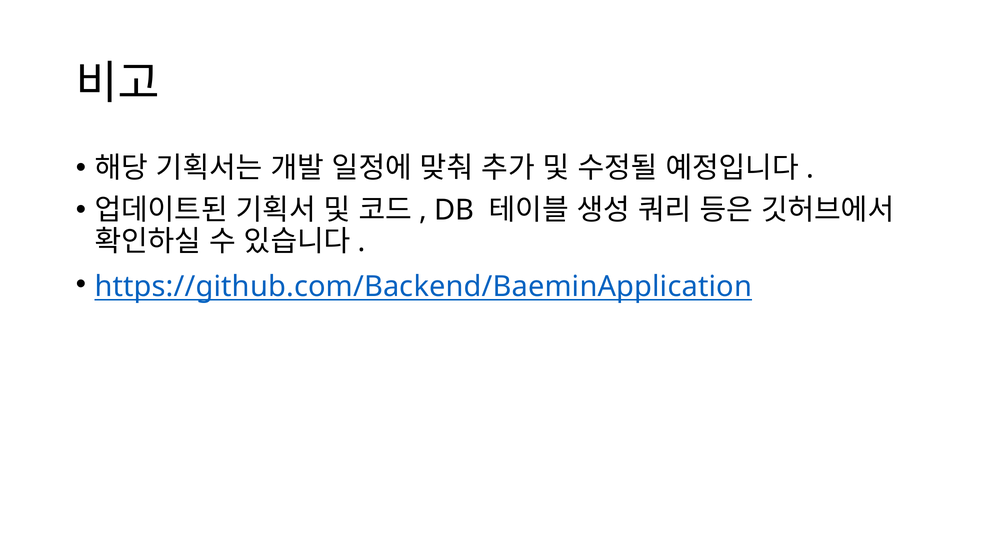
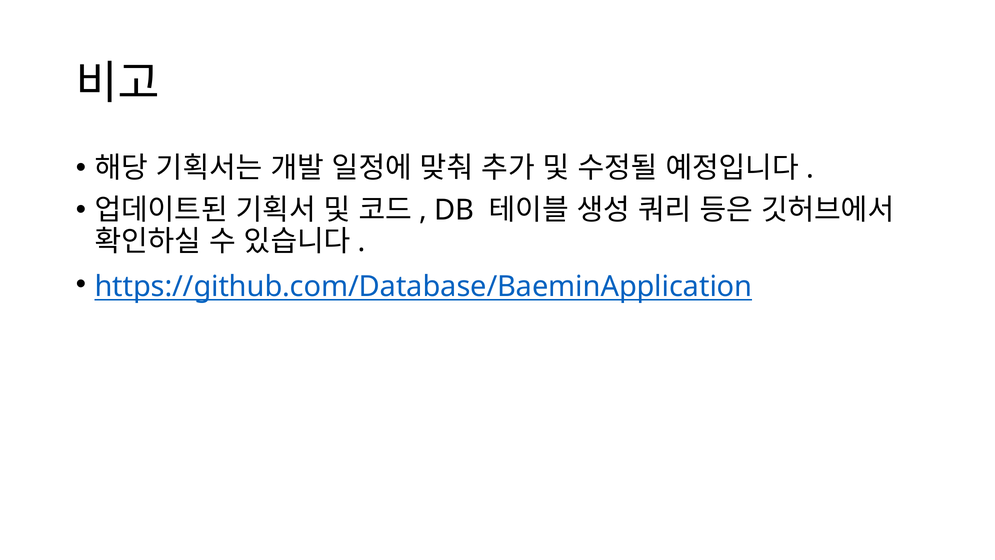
https://github.com/Backend/BaeminApplication: https://github.com/Backend/BaeminApplication -> https://github.com/Database/BaeminApplication (423, 286)
